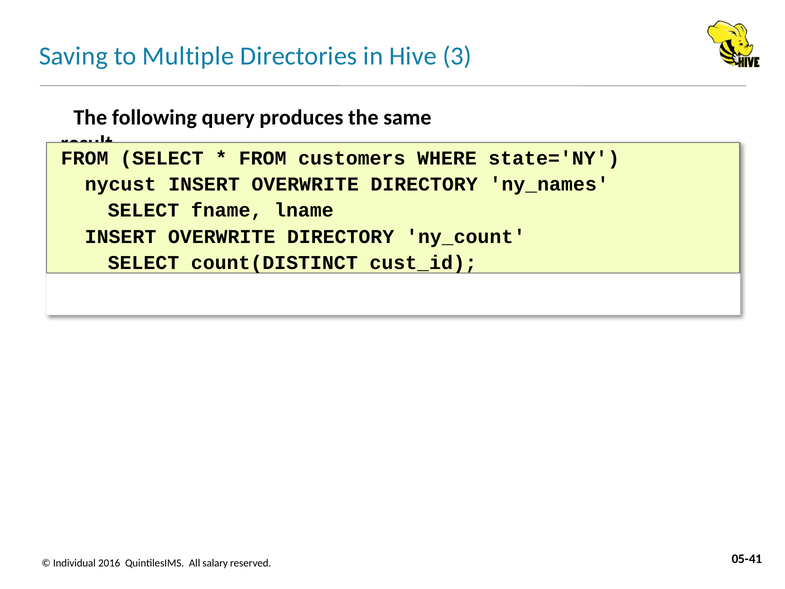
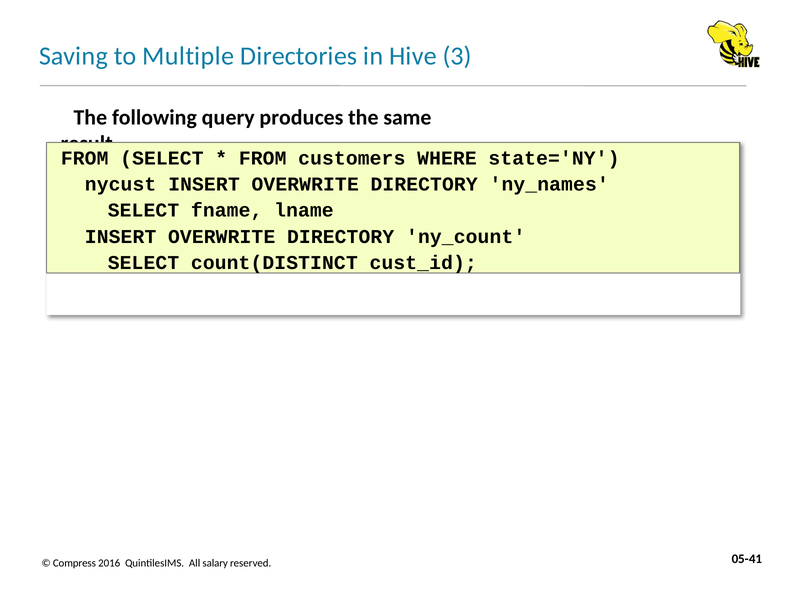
Individual: Individual -> Compress (74, 563)
